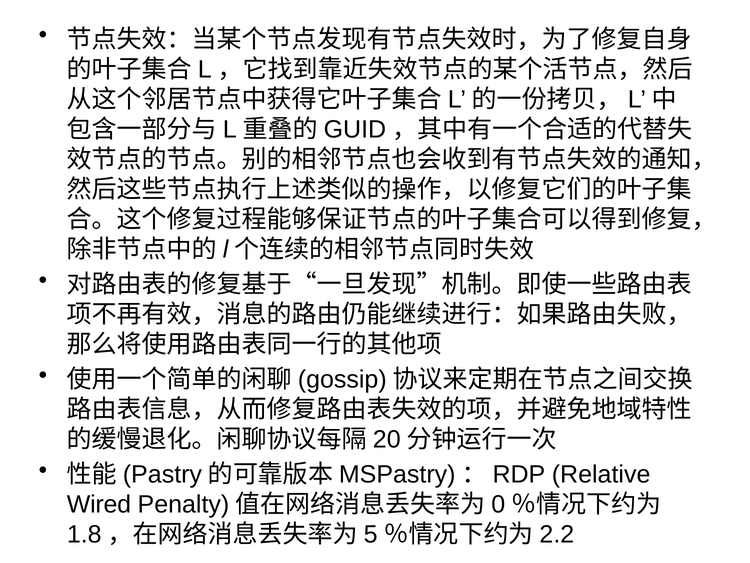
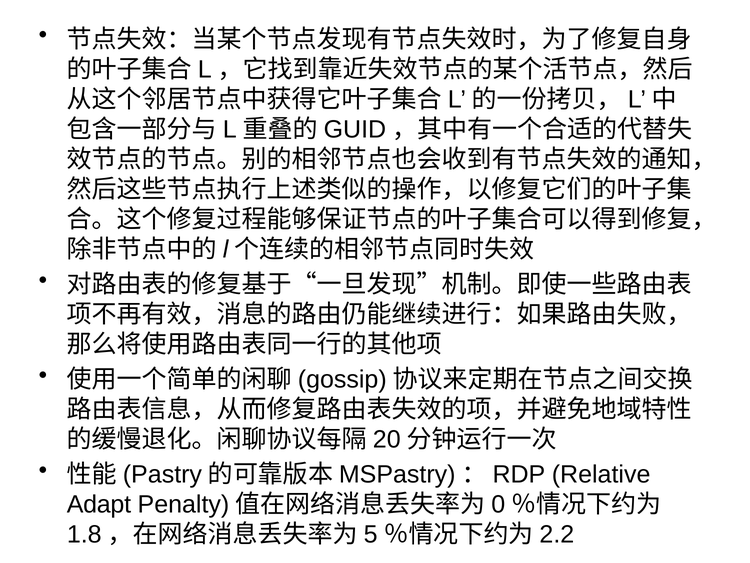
Wired: Wired -> Adapt (99, 504)
